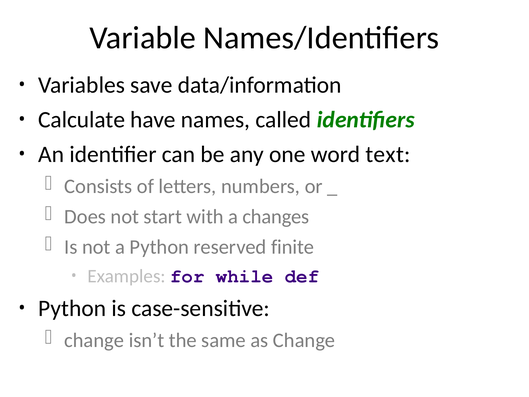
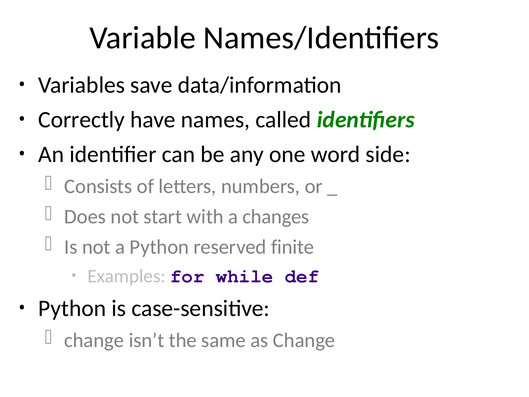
Calculate: Calculate -> Correctly (82, 120)
text: text -> side (388, 154)
